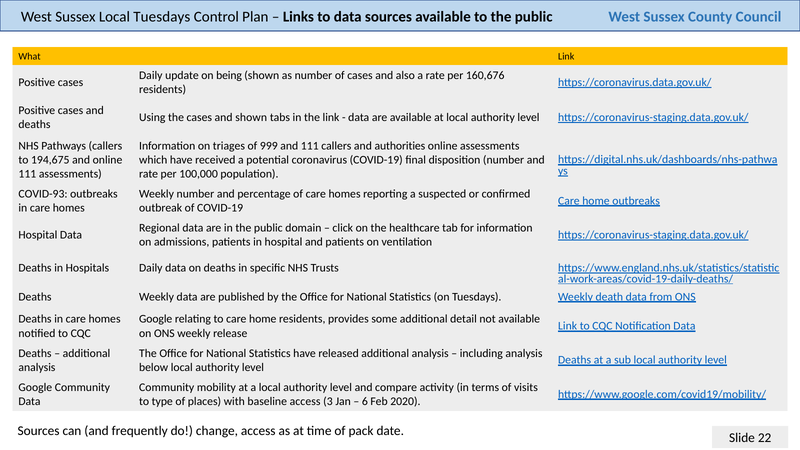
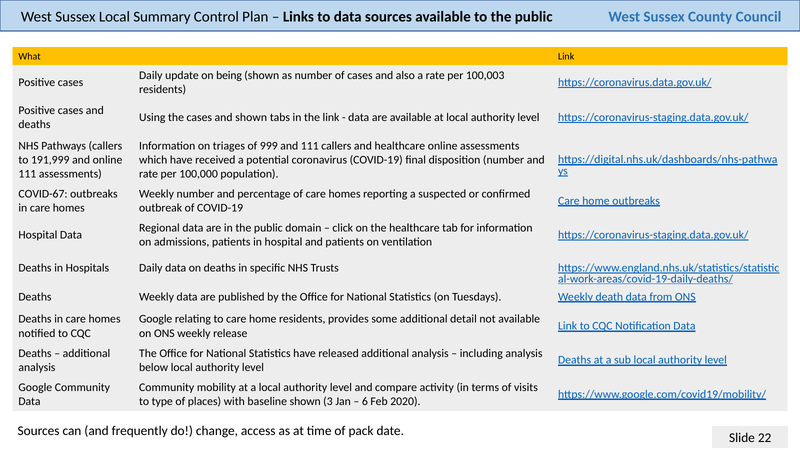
Local Tuesdays: Tuesdays -> Summary (162, 17)
160,676: 160,676 -> 100,003 (485, 75)
and authorities: authorities -> healthcare (400, 146)
194,675: 194,675 -> 191,999 (50, 160)
COVID-93: COVID-93 -> COVID-67 (43, 194)
baseline access: access -> shown (305, 401)
